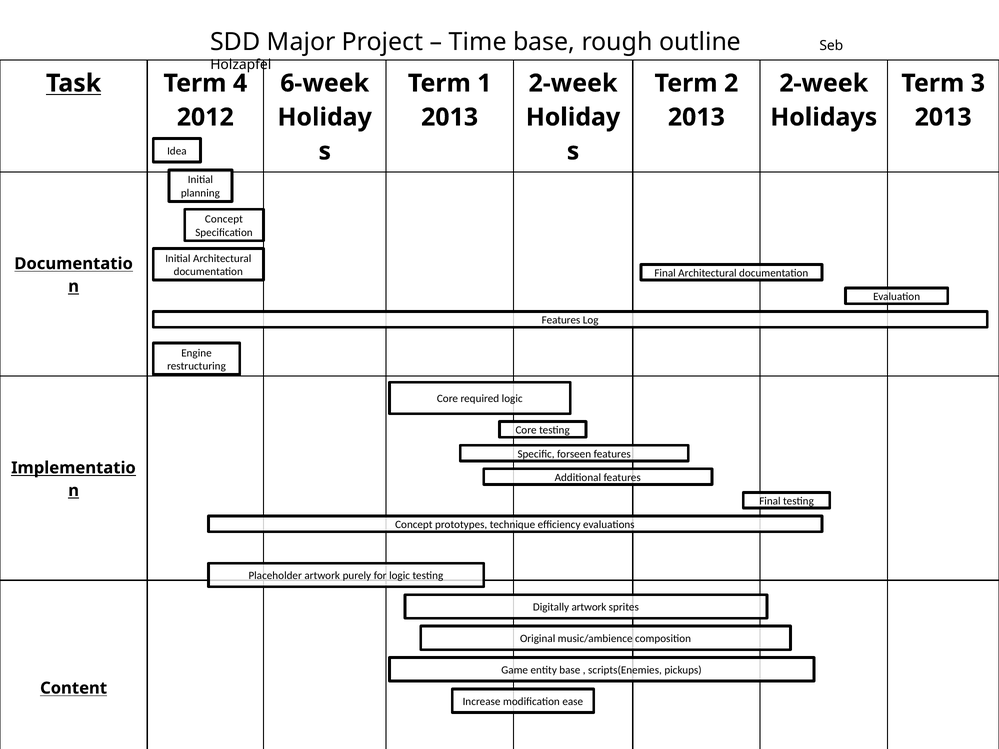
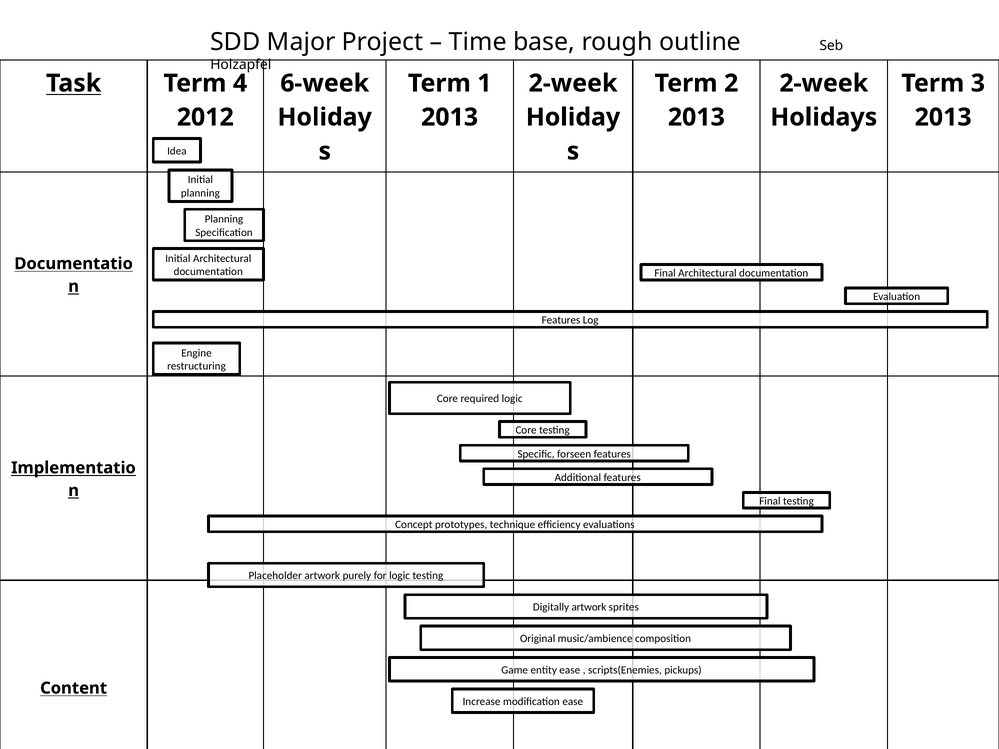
Concept: Concept -> Planning (224, 219)
entity base: base -> ease (570, 670)
